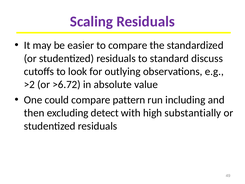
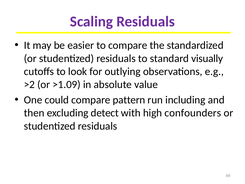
discuss: discuss -> visually (207, 58)
>6.72: >6.72 -> >1.09 (67, 84)
substantially: substantially -> confounders (193, 113)
